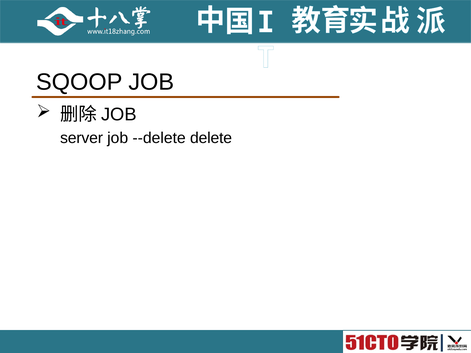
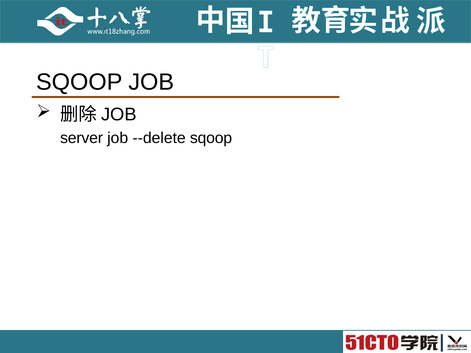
--delete delete: delete -> sqoop (211, 138)
